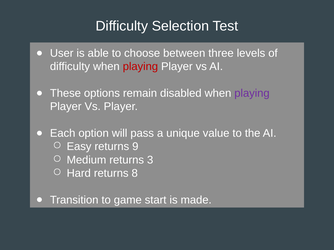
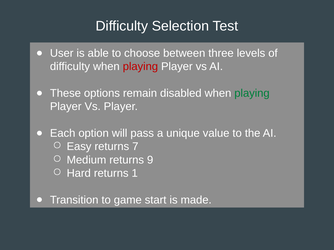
playing colour: purple -> green (252, 93)
9: 9 -> 7 (135, 147)
3: 3 -> 9 (150, 160)
8: 8 -> 1 (135, 174)
